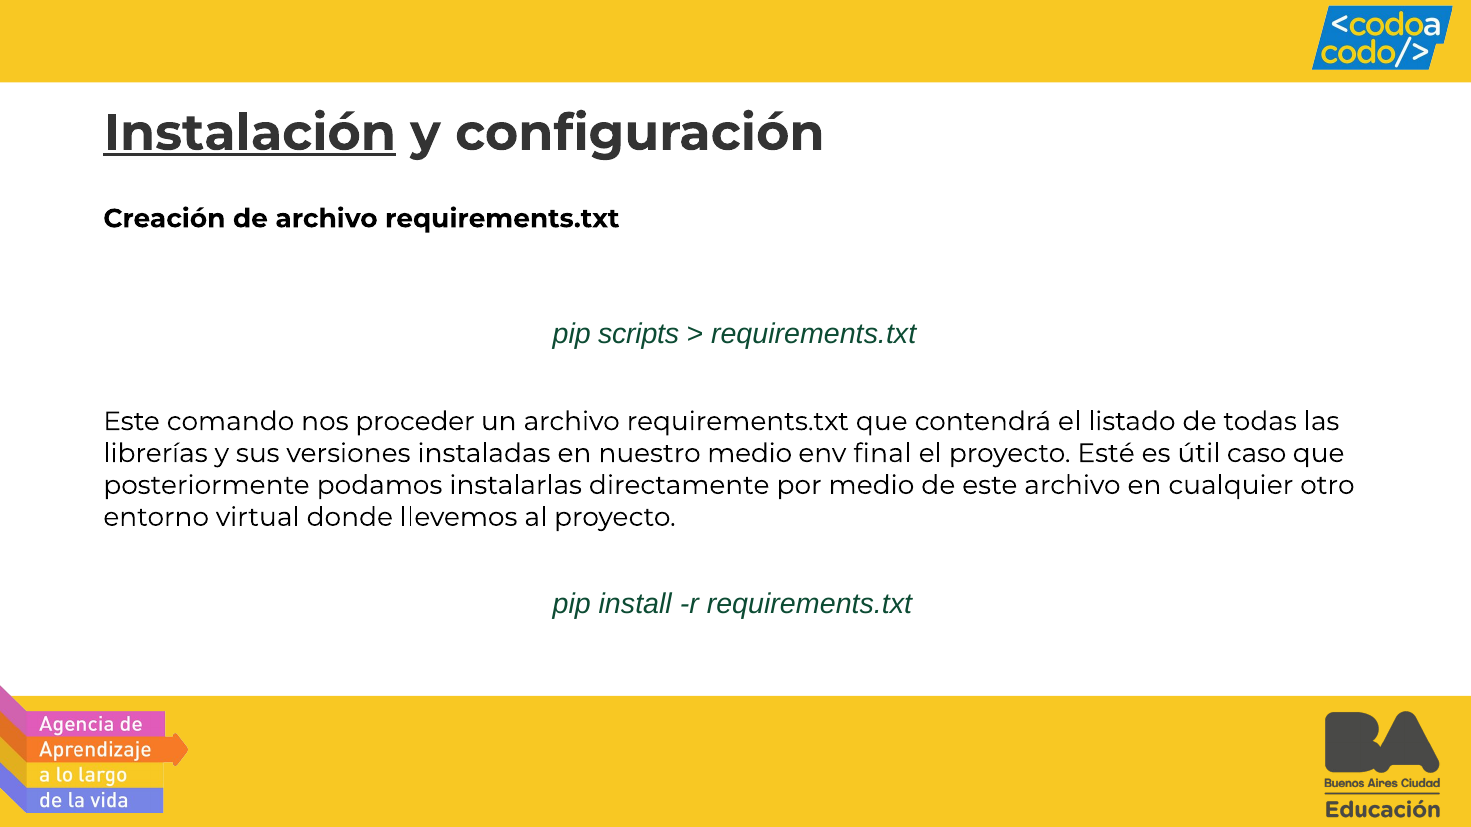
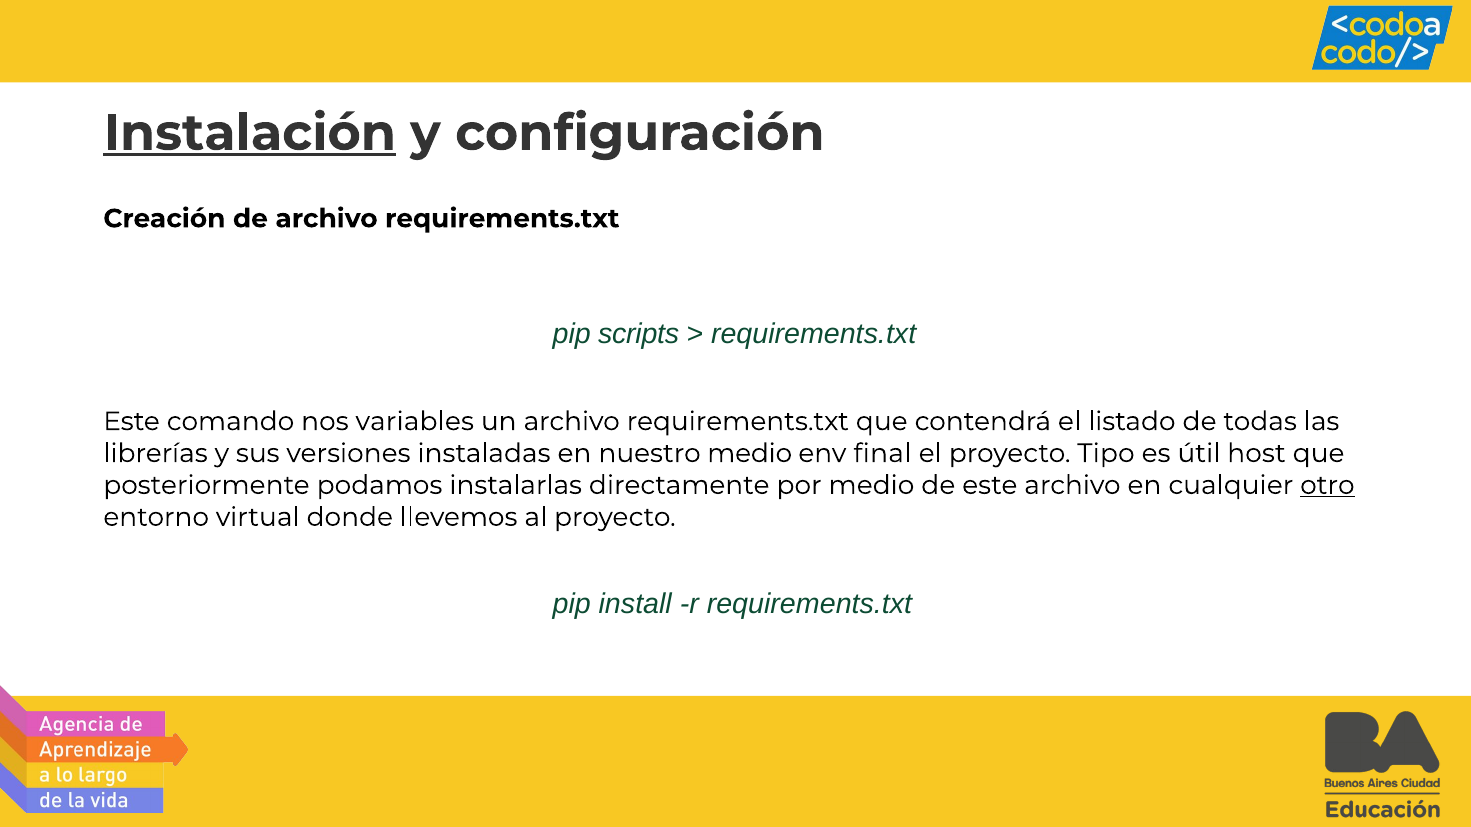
proceder: proceder -> variables (415, 422)
Esté: Esté -> Tipo (1106, 454)
caso: caso -> host (1256, 454)
otro underline: none -> present (1327, 485)
